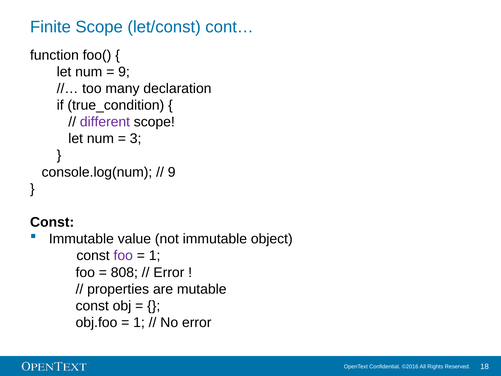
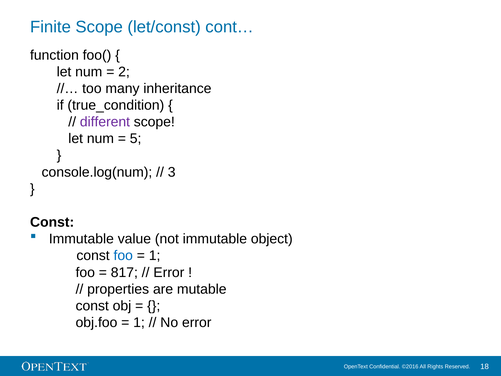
9: 9 -> 2 (124, 72)
declaration: declaration -> inheritance (177, 88)
3: 3 -> 5 (136, 139)
9: 9 -> 3 (172, 172)
foo colour: purple -> blue (123, 256)
808: 808 -> 817 (124, 272)
